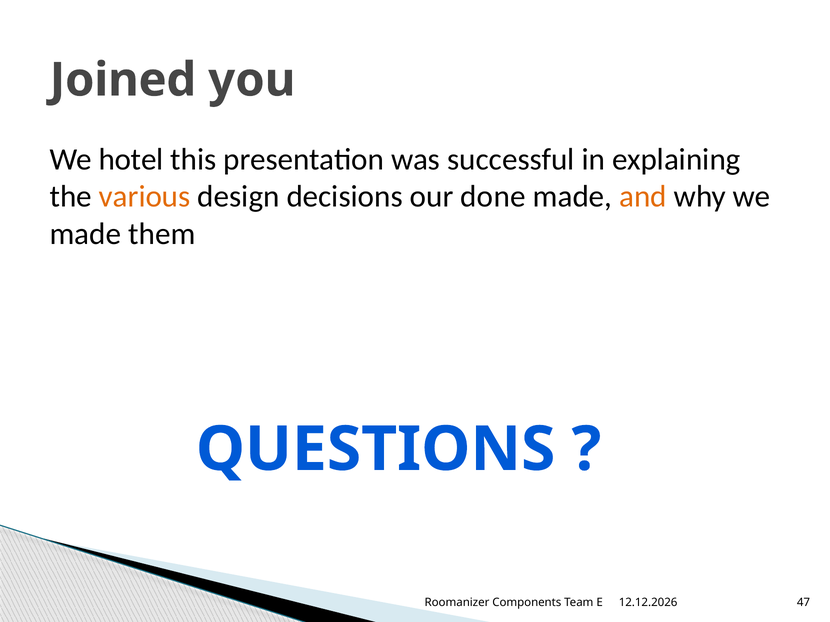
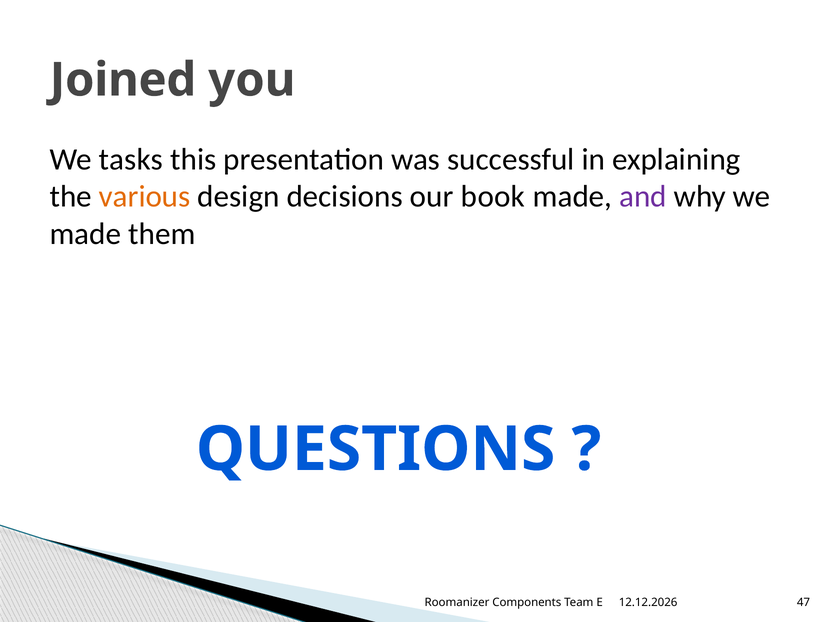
hotel: hotel -> tasks (131, 159)
done: done -> book (493, 197)
and colour: orange -> purple (643, 197)
